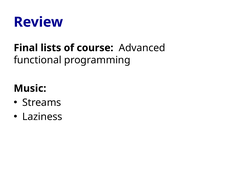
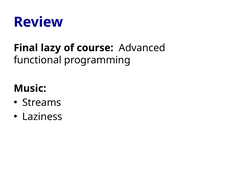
lists: lists -> lazy (51, 48)
